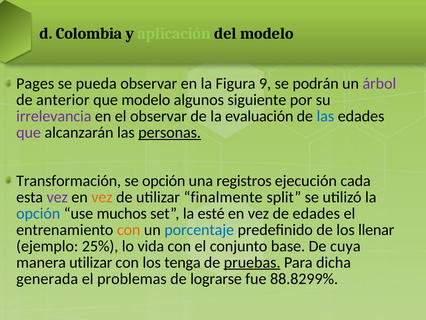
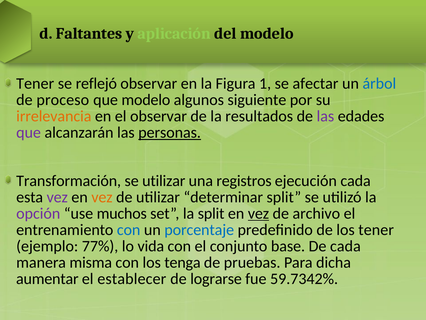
Colombia: Colombia -> Faltantes (89, 34)
Pages: Pages -> Tener (35, 84)
pueda: pueda -> reflejó (96, 84)
9: 9 -> 1 (265, 84)
podrán: podrán -> afectar (315, 84)
árbol colour: purple -> blue (379, 84)
anterior: anterior -> proceso (63, 100)
irrelevancia colour: purple -> orange (54, 116)
evaluación: evaluación -> resultados (259, 116)
las colour: blue -> purple (325, 116)
se opción: opción -> utilizar (164, 181)
finalmente: finalmente -> determinar (223, 197)
opción colour: blue -> purple (38, 213)
la esté: esté -> split (211, 213)
vez underline: none -> present (258, 213)
de edades: edades -> archivo (316, 213)
con colour: orange -> blue (129, 229)
los llenar: llenar -> tener (376, 229)
25%: 25% -> 77% (100, 246)
De cuya: cuya -> cada (345, 246)
manera utilizar: utilizar -> misma (91, 262)
pruebas underline: present -> none (252, 262)
generada: generada -> aumentar (47, 278)
problemas: problemas -> establecer (132, 278)
88.8299%: 88.8299% -> 59.7342% (304, 278)
